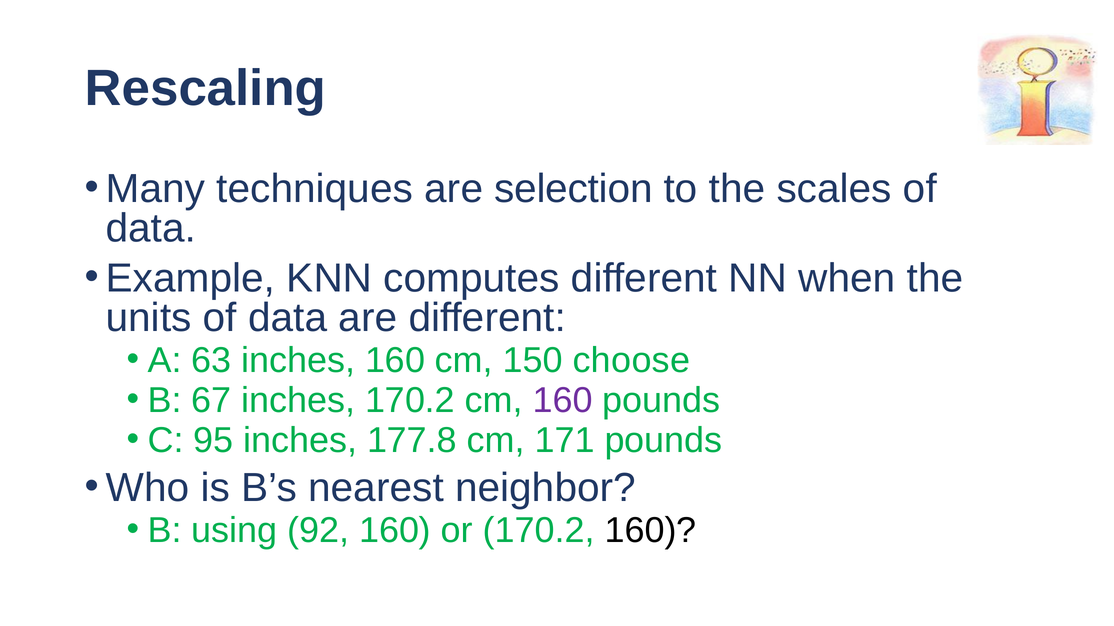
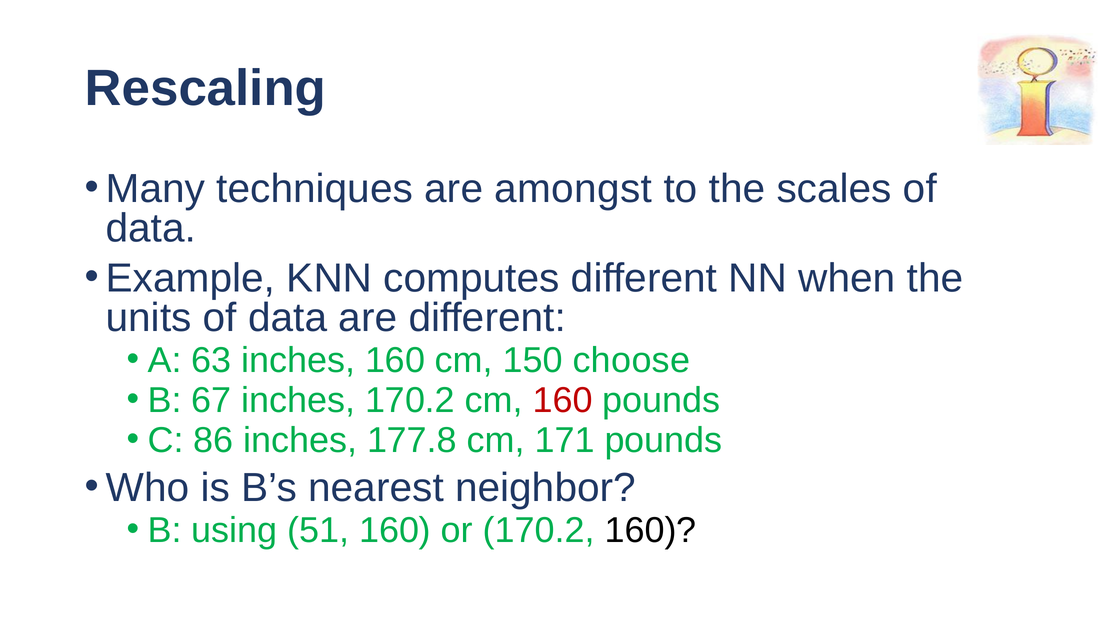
selection: selection -> amongst (573, 189)
160 colour: purple -> red (563, 401)
95: 95 -> 86 (213, 441)
92: 92 -> 51 (318, 531)
